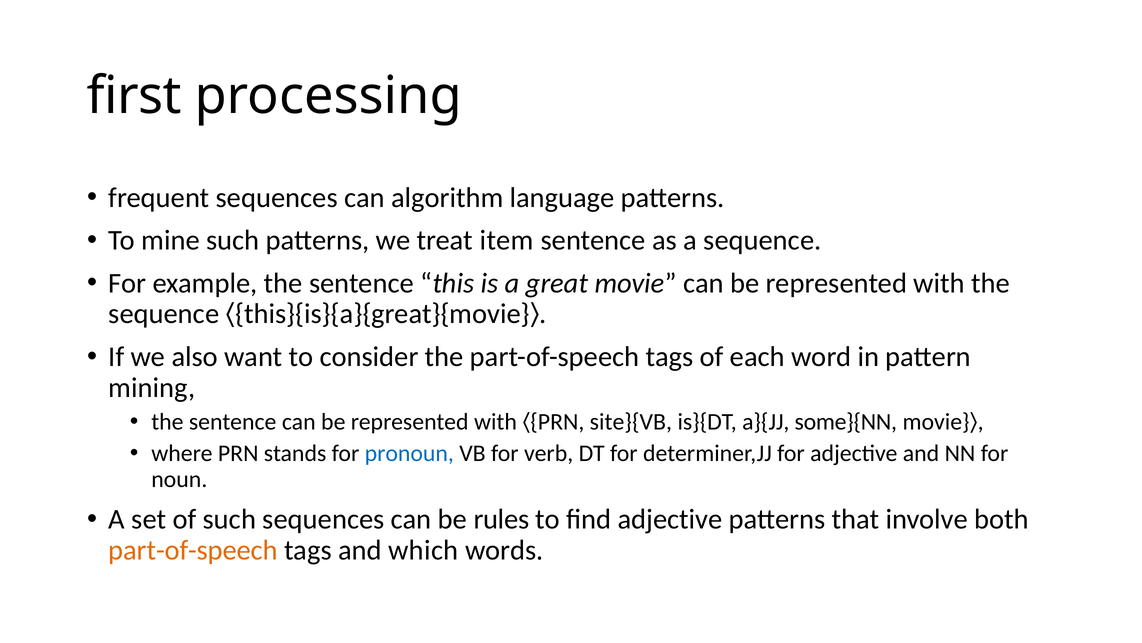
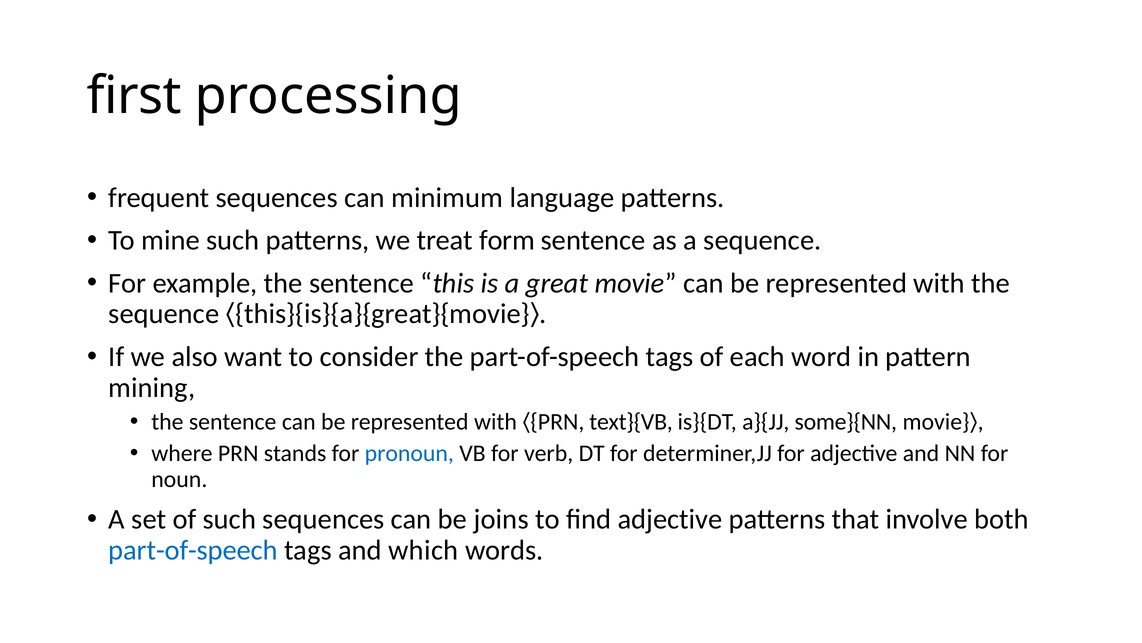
algorithm: algorithm -> minimum (447, 197)
item: item -> form (507, 240)
site}{VB: site}{VB -> text}{VB (631, 421)
rules: rules -> joins (501, 519)
part-of-speech colour: orange -> blue (193, 550)
